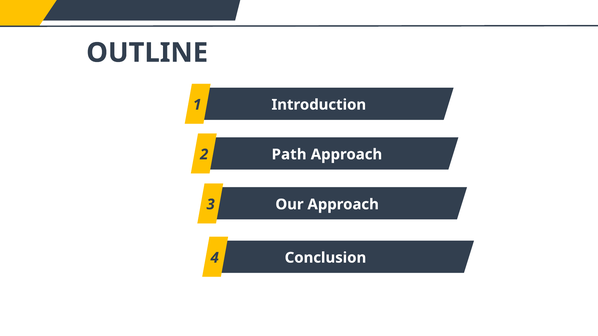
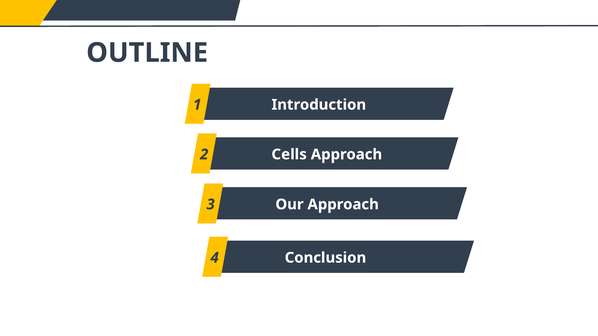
Path: Path -> Cells (289, 155)
